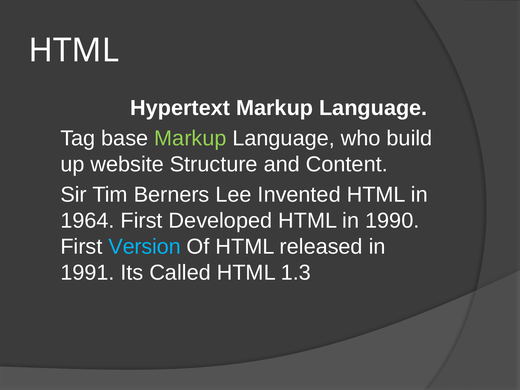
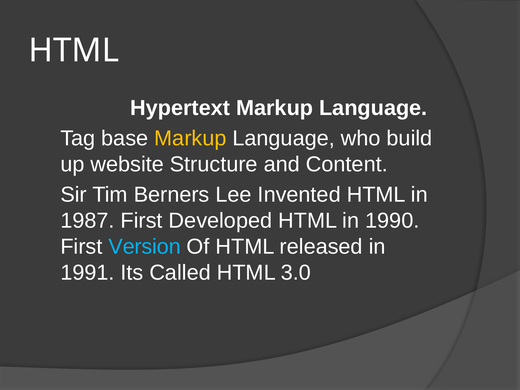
Markup colour: light green -> yellow (190, 138)
1964: 1964 -> 1987 (87, 221)
1.3: 1.3 -> 3.0 (296, 273)
